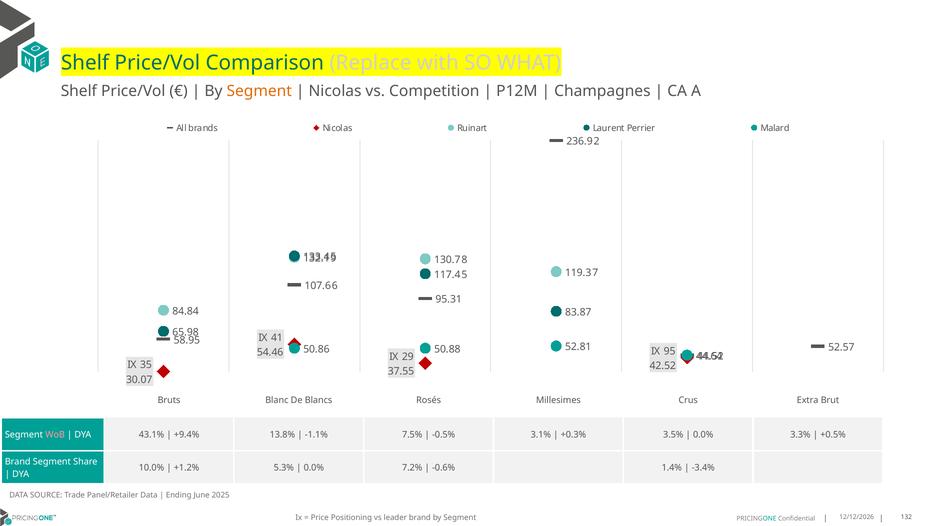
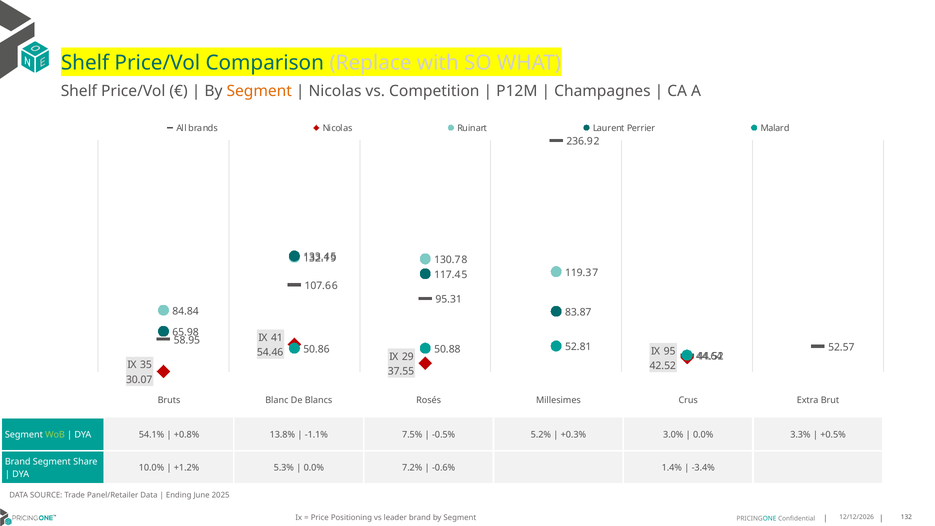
WoB colour: pink -> light green (55, 435)
43.1%: 43.1% -> 54.1% (152, 435)
+9.4%: +9.4% -> +0.8% (187, 435)
3.1%: 3.1% -> 5.2% (541, 435)
3.5%: 3.5% -> 3.0% (673, 435)
